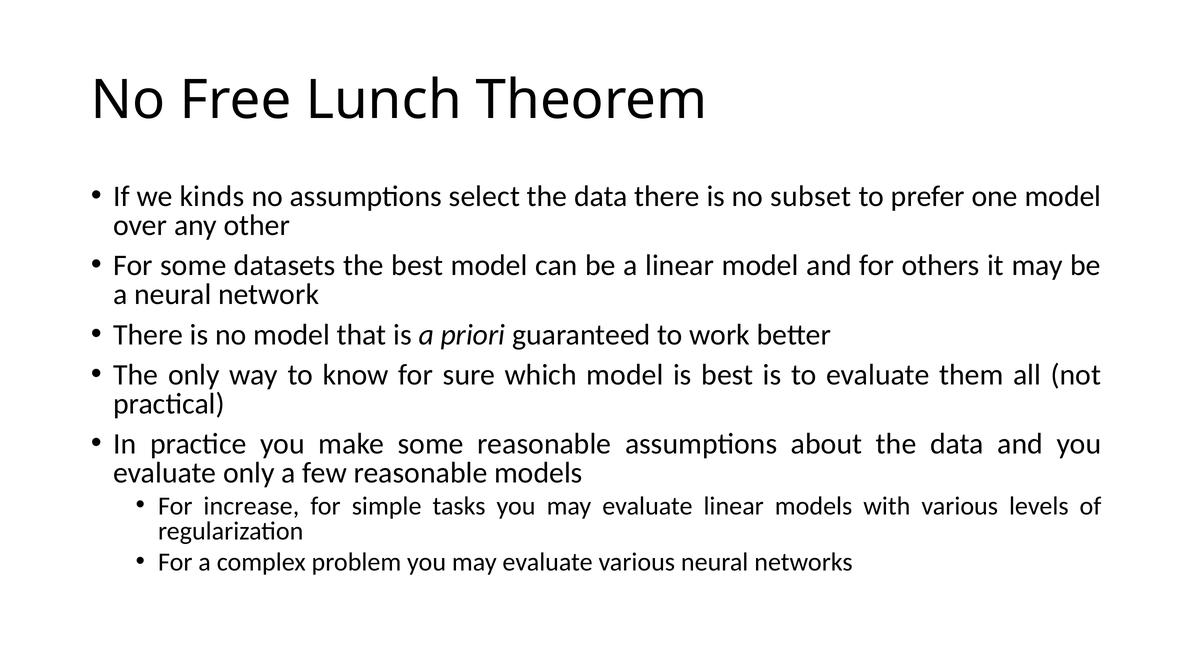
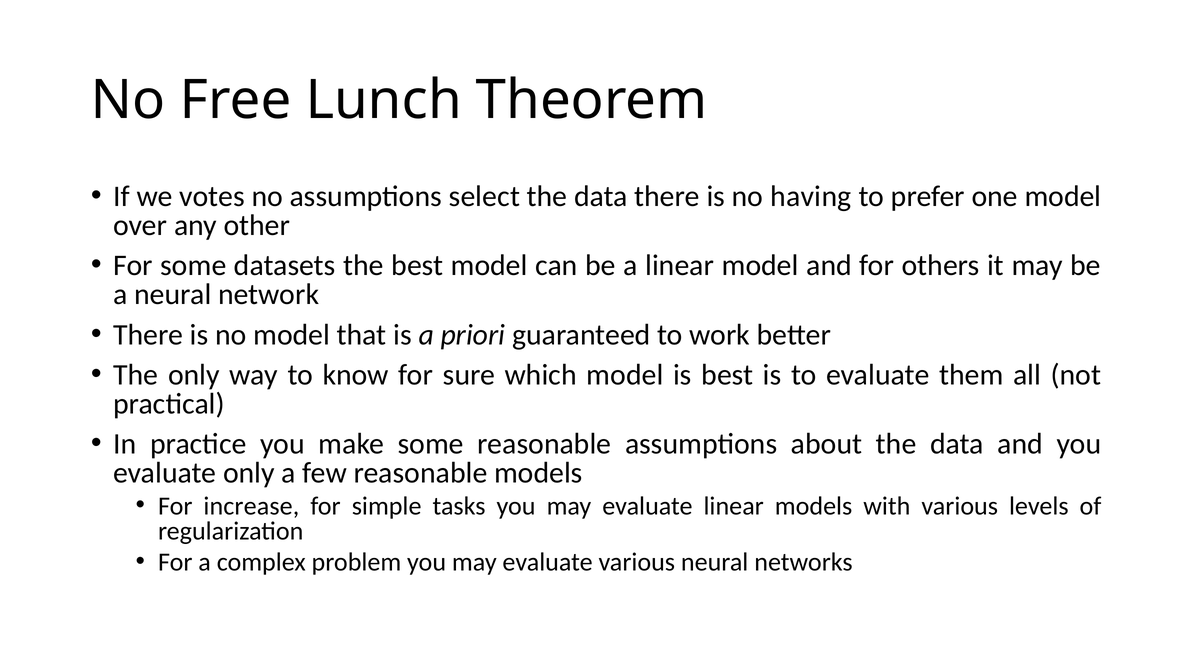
kinds: kinds -> votes (212, 196)
subset: subset -> having (811, 196)
